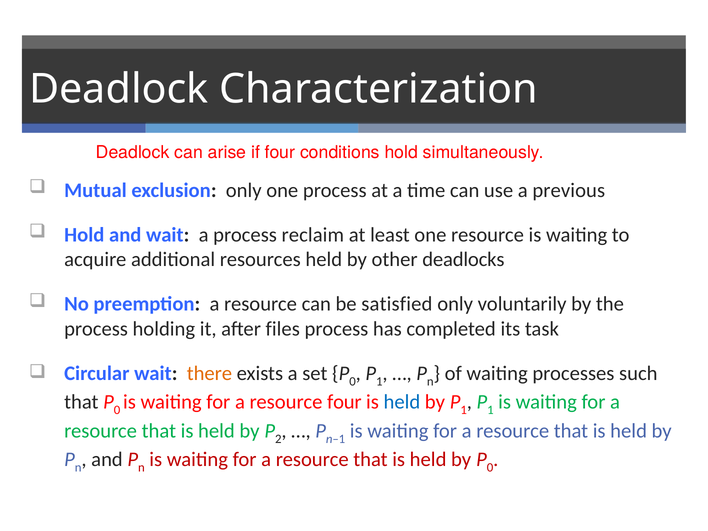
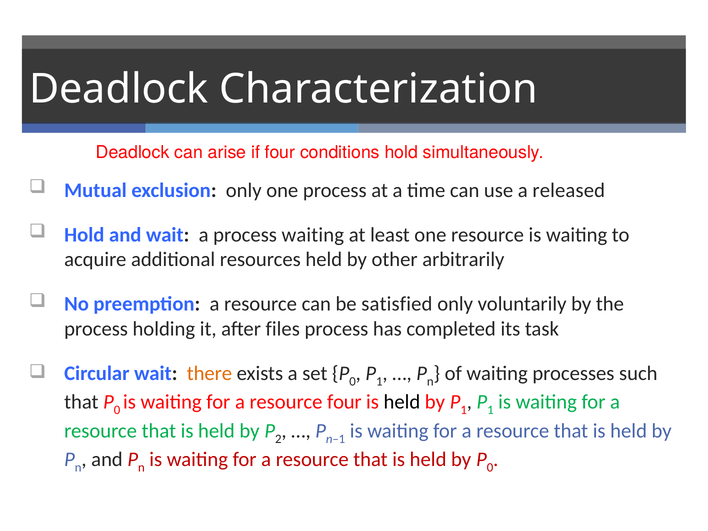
previous: previous -> released (569, 190)
process reclaim: reclaim -> waiting (313, 235)
deadlocks: deadlocks -> arbitrarily (463, 260)
held colour: blue -> black (402, 402)
